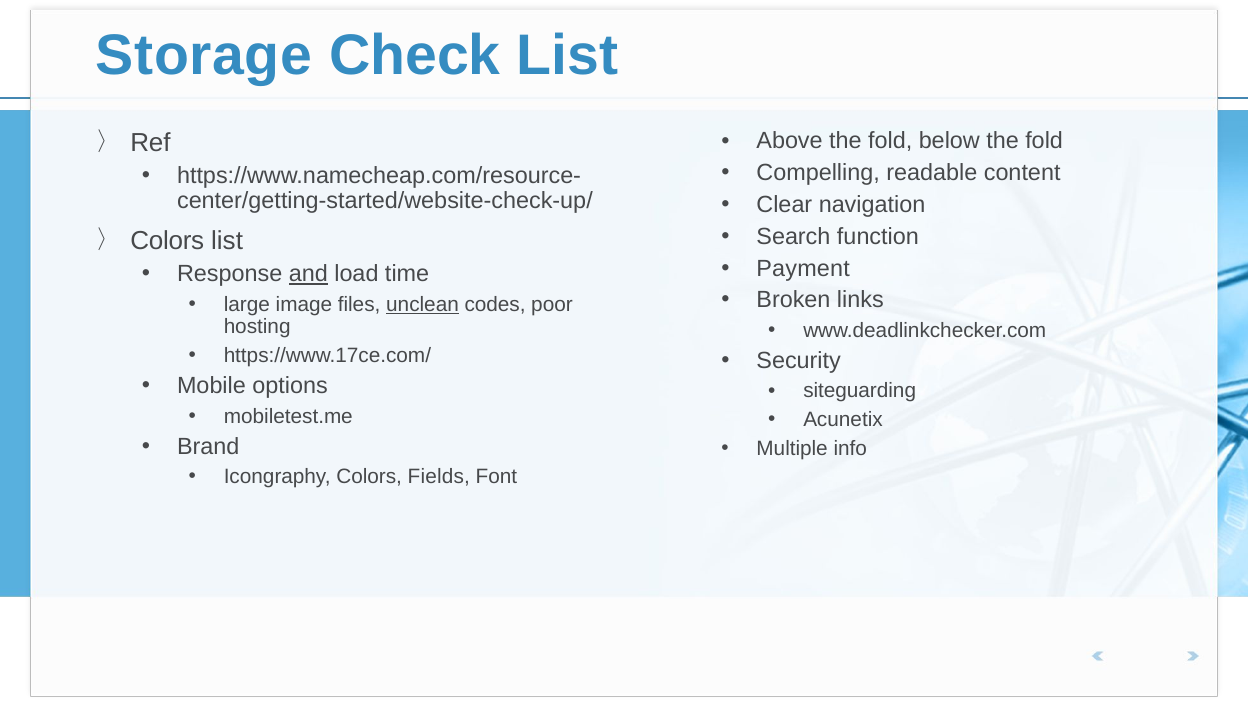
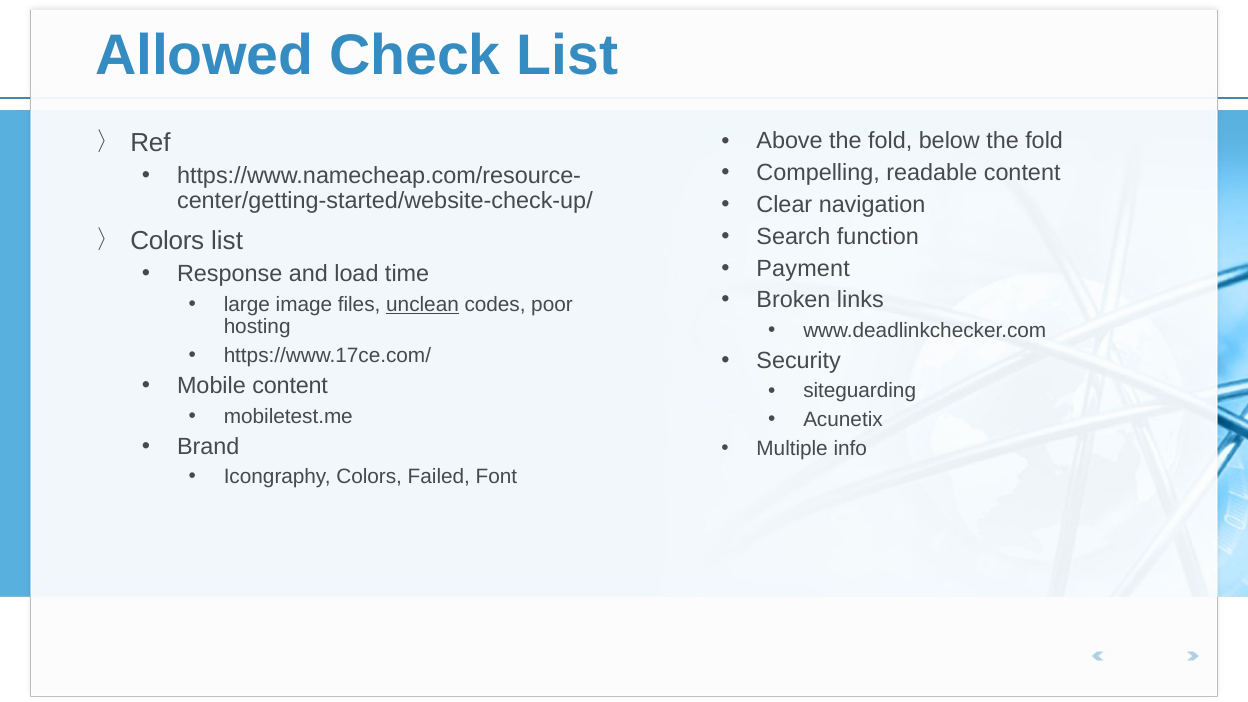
Storage: Storage -> Allowed (204, 56)
and underline: present -> none (308, 274)
Mobile options: options -> content (290, 386)
Fields: Fields -> Failed (439, 477)
